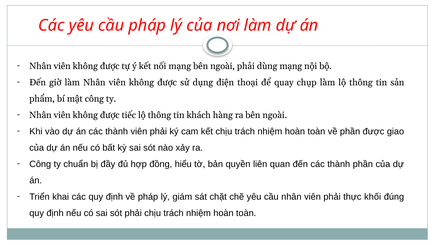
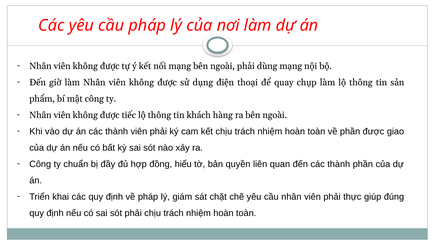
khối: khối -> giúp (373, 196)
